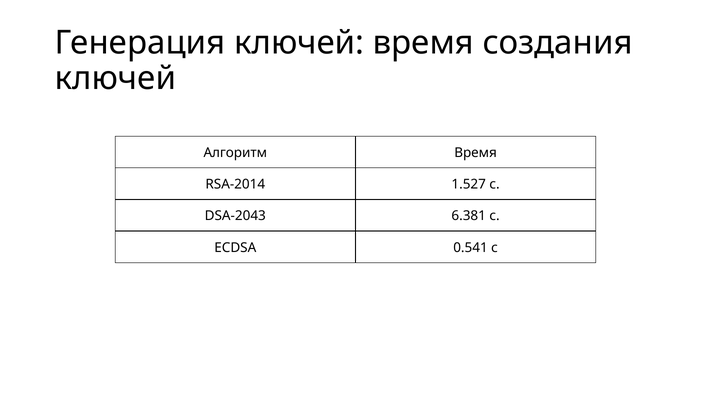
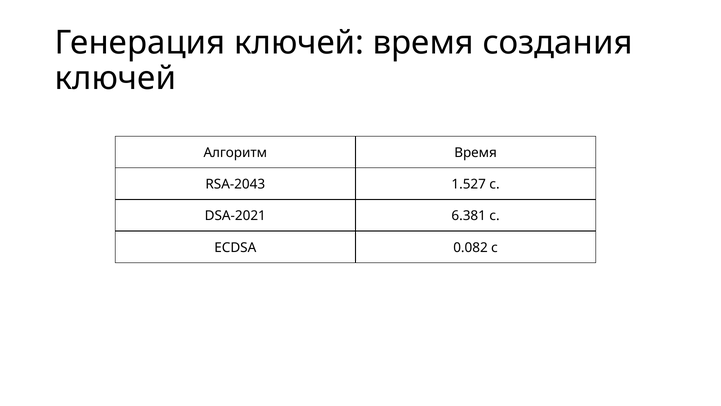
RSA-2014: RSA-2014 -> RSA-2043 (235, 184)
DSA-2043: DSA-2043 -> DSA-2021 (235, 216)
0.541: 0.541 -> 0.082 (471, 247)
